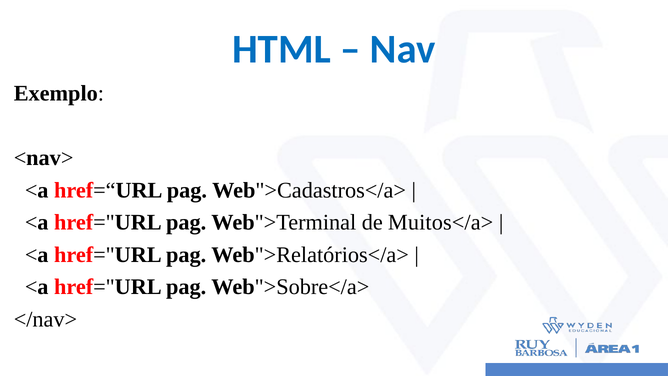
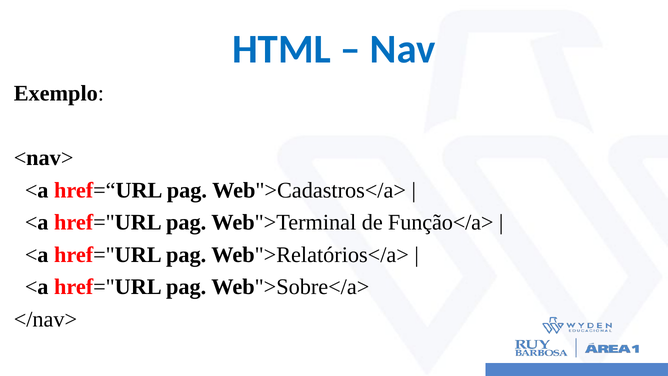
Muitos</a>: Muitos</a> -> Função</a> (441, 222)
